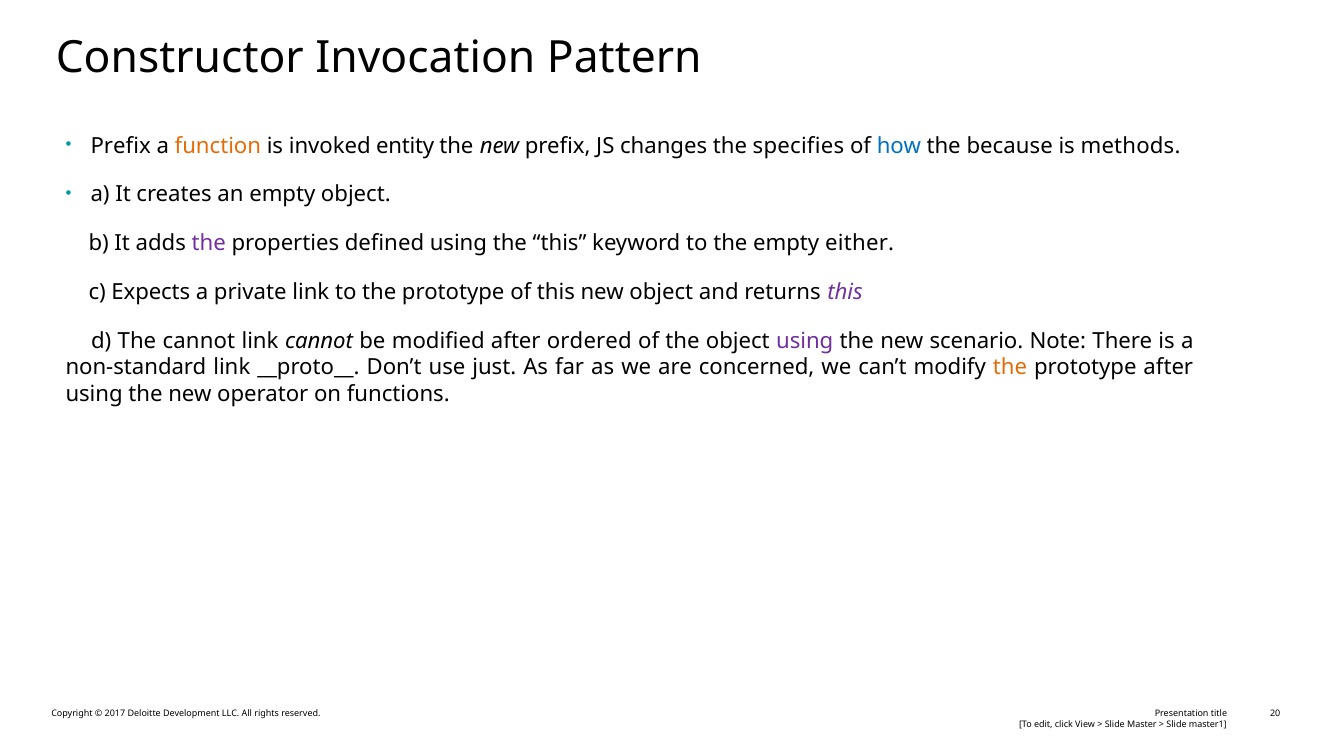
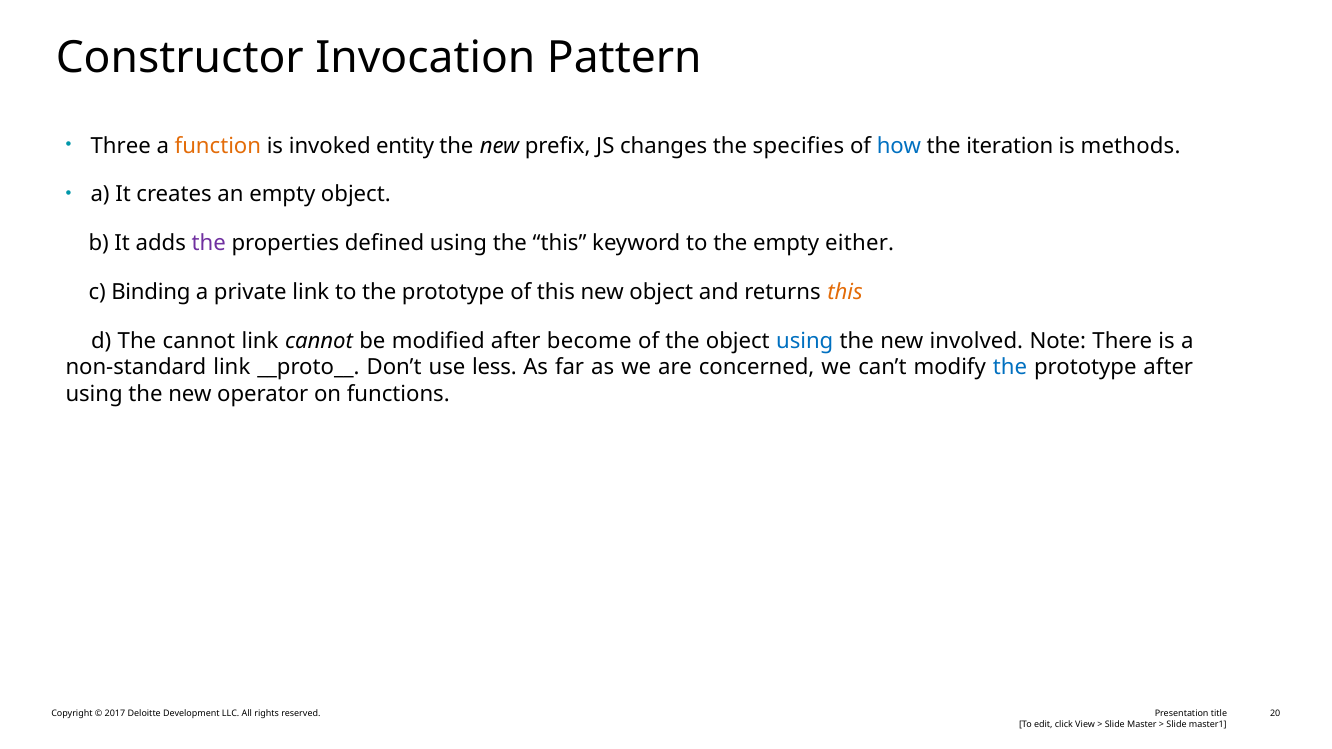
Prefix: Prefix -> Three (121, 146)
because: because -> iteration (1010, 146)
Expects: Expects -> Binding (151, 292)
this colour: purple -> orange (845, 292)
ordered: ordered -> become (589, 341)
using colour: purple -> blue (805, 341)
scenario: scenario -> involved (976, 341)
just: just -> less (494, 368)
the colour: orange -> blue (1010, 368)
